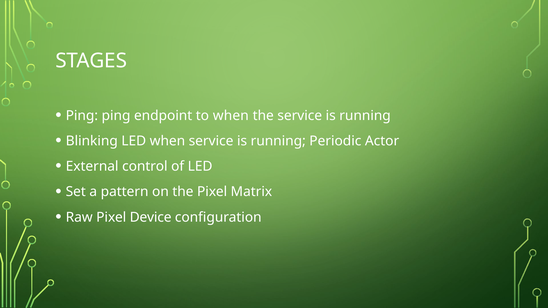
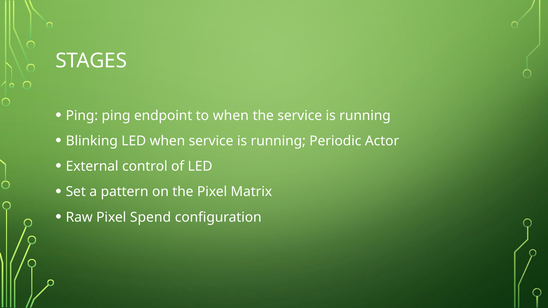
Device: Device -> Spend (150, 217)
